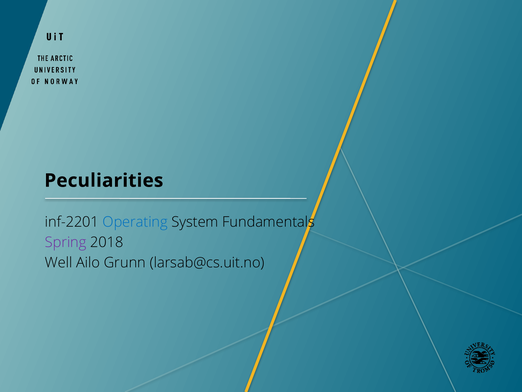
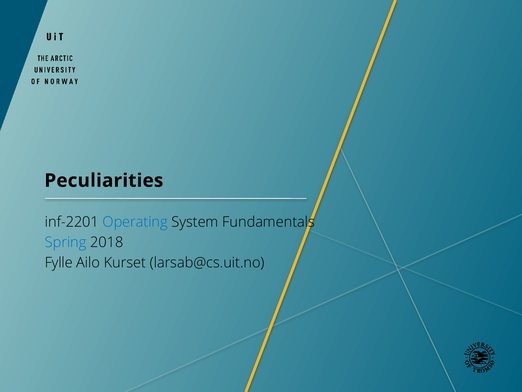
Spring colour: purple -> blue (66, 242)
Well: Well -> Fylle (59, 262)
Grunn: Grunn -> Kurset (125, 262)
